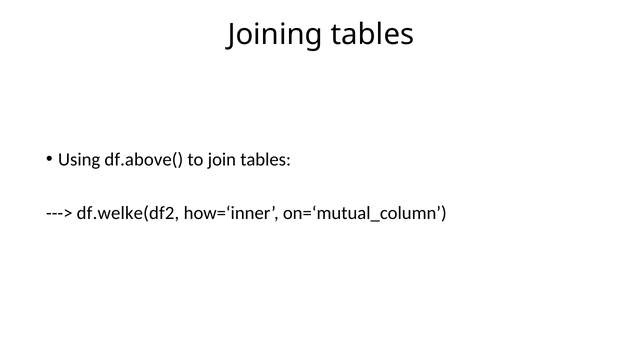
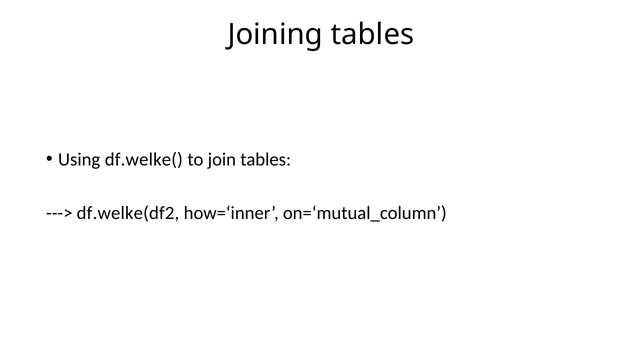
df.above(: df.above( -> df.welke( (144, 159)
